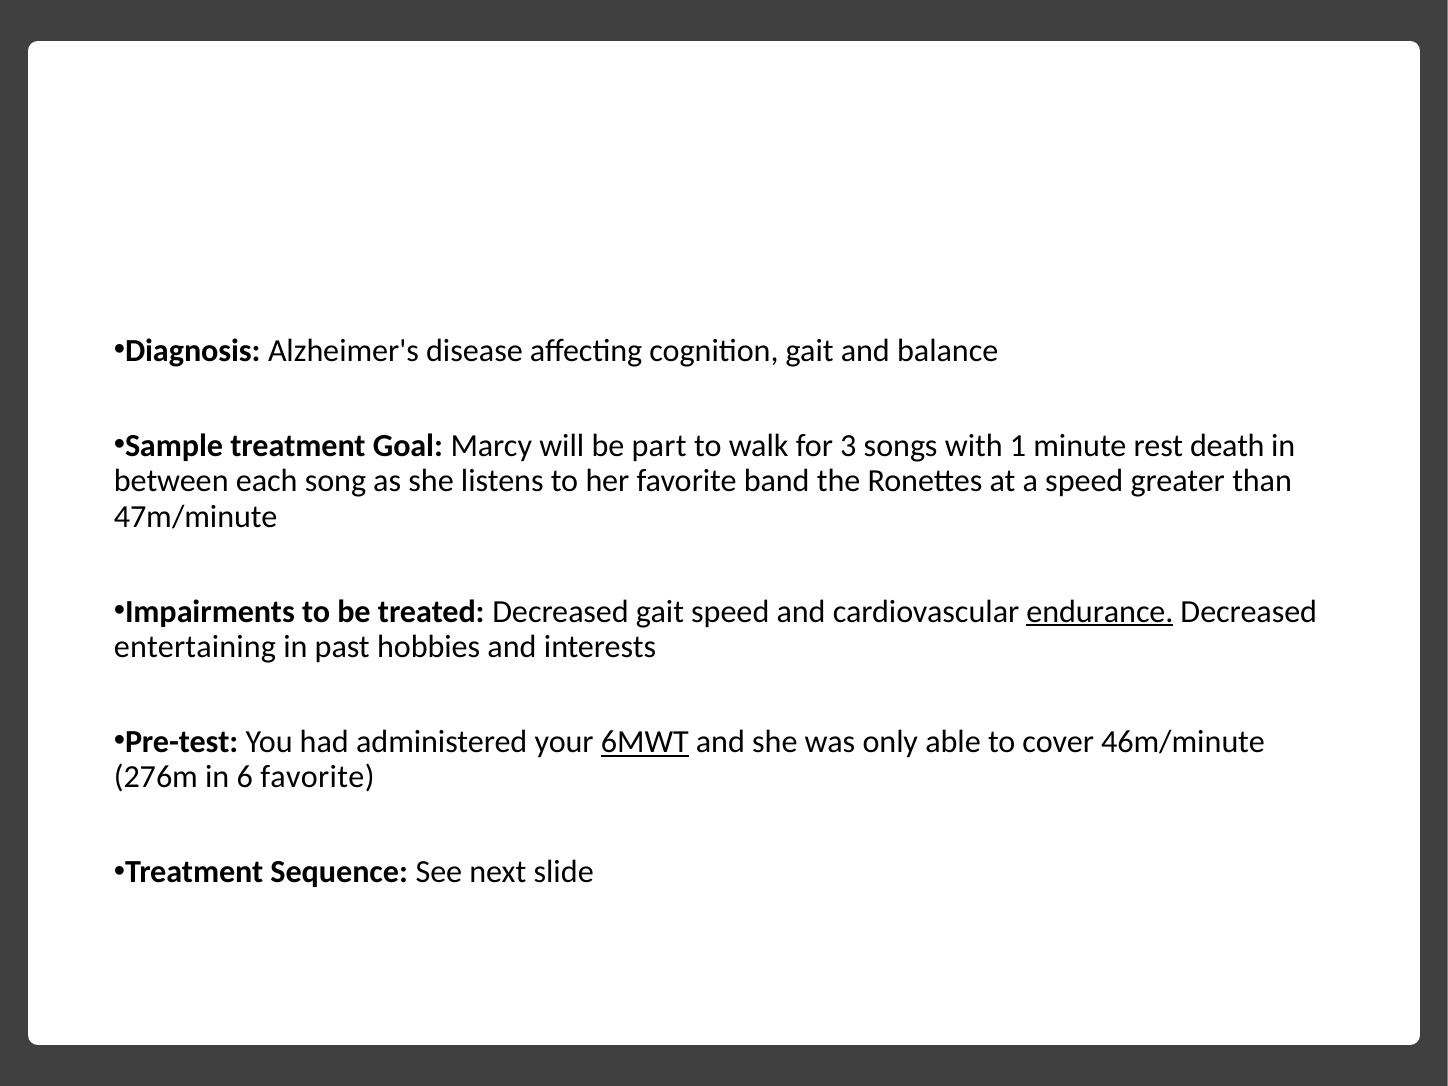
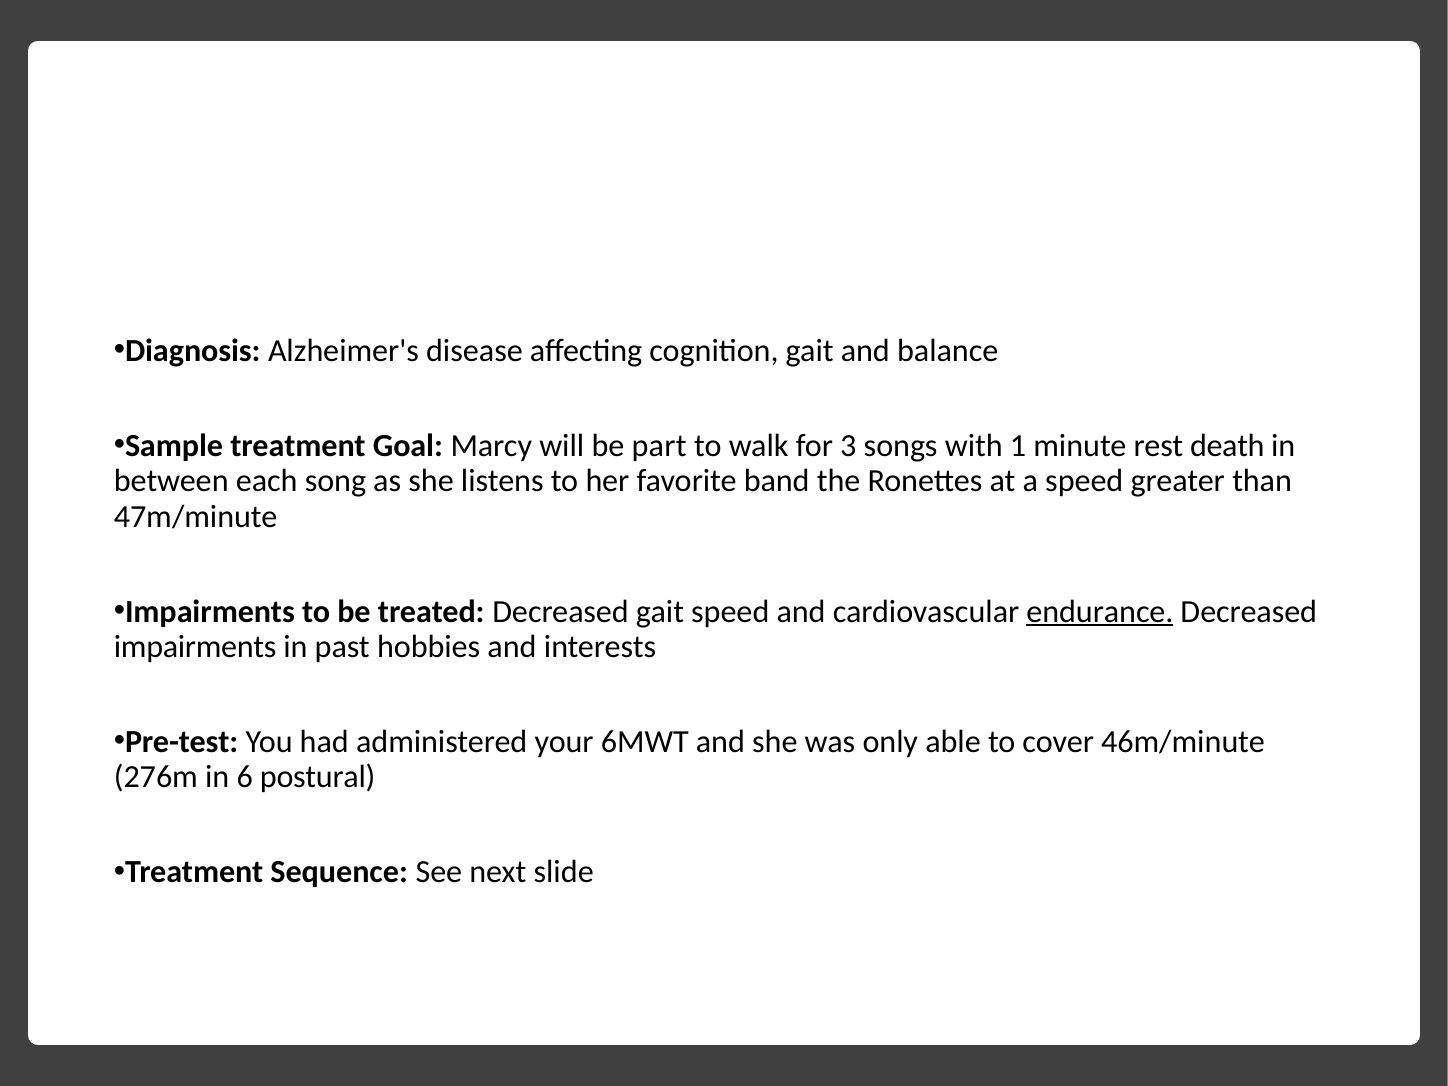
entertaining: entertaining -> impairments (195, 647)
6MWT underline: present -> none (645, 742)
6 favorite: favorite -> postural (318, 777)
